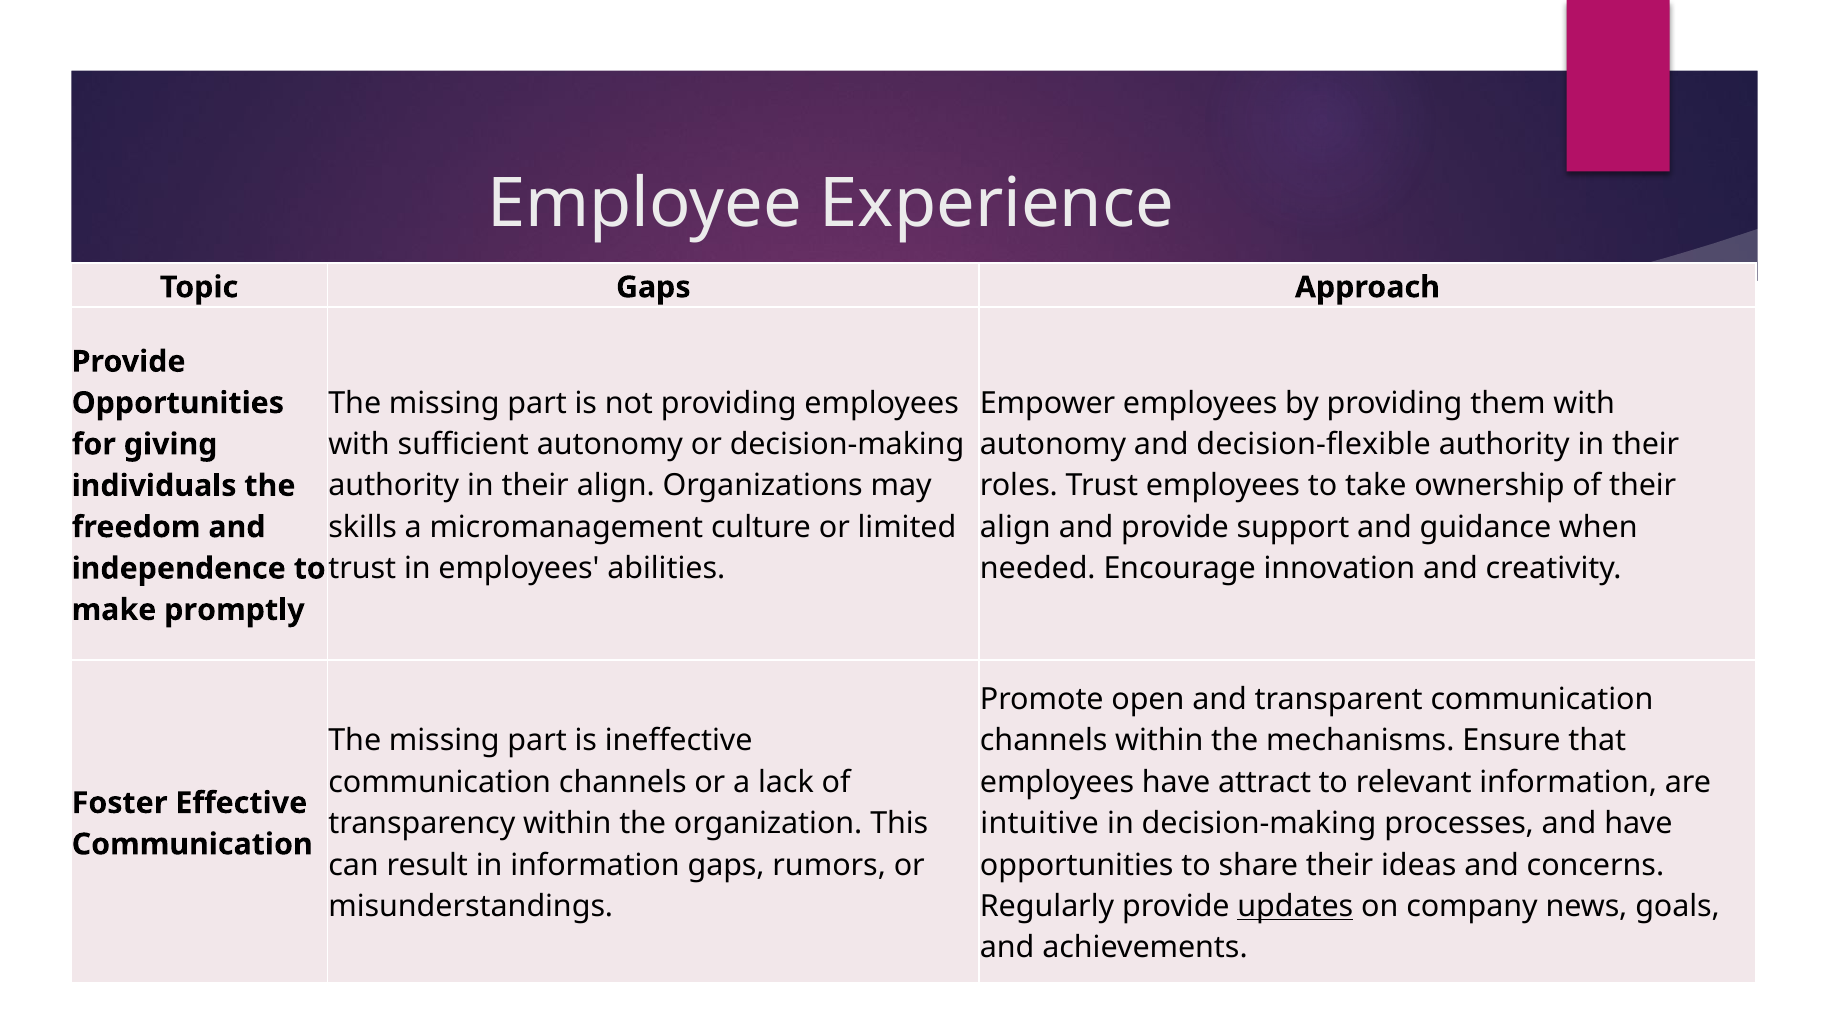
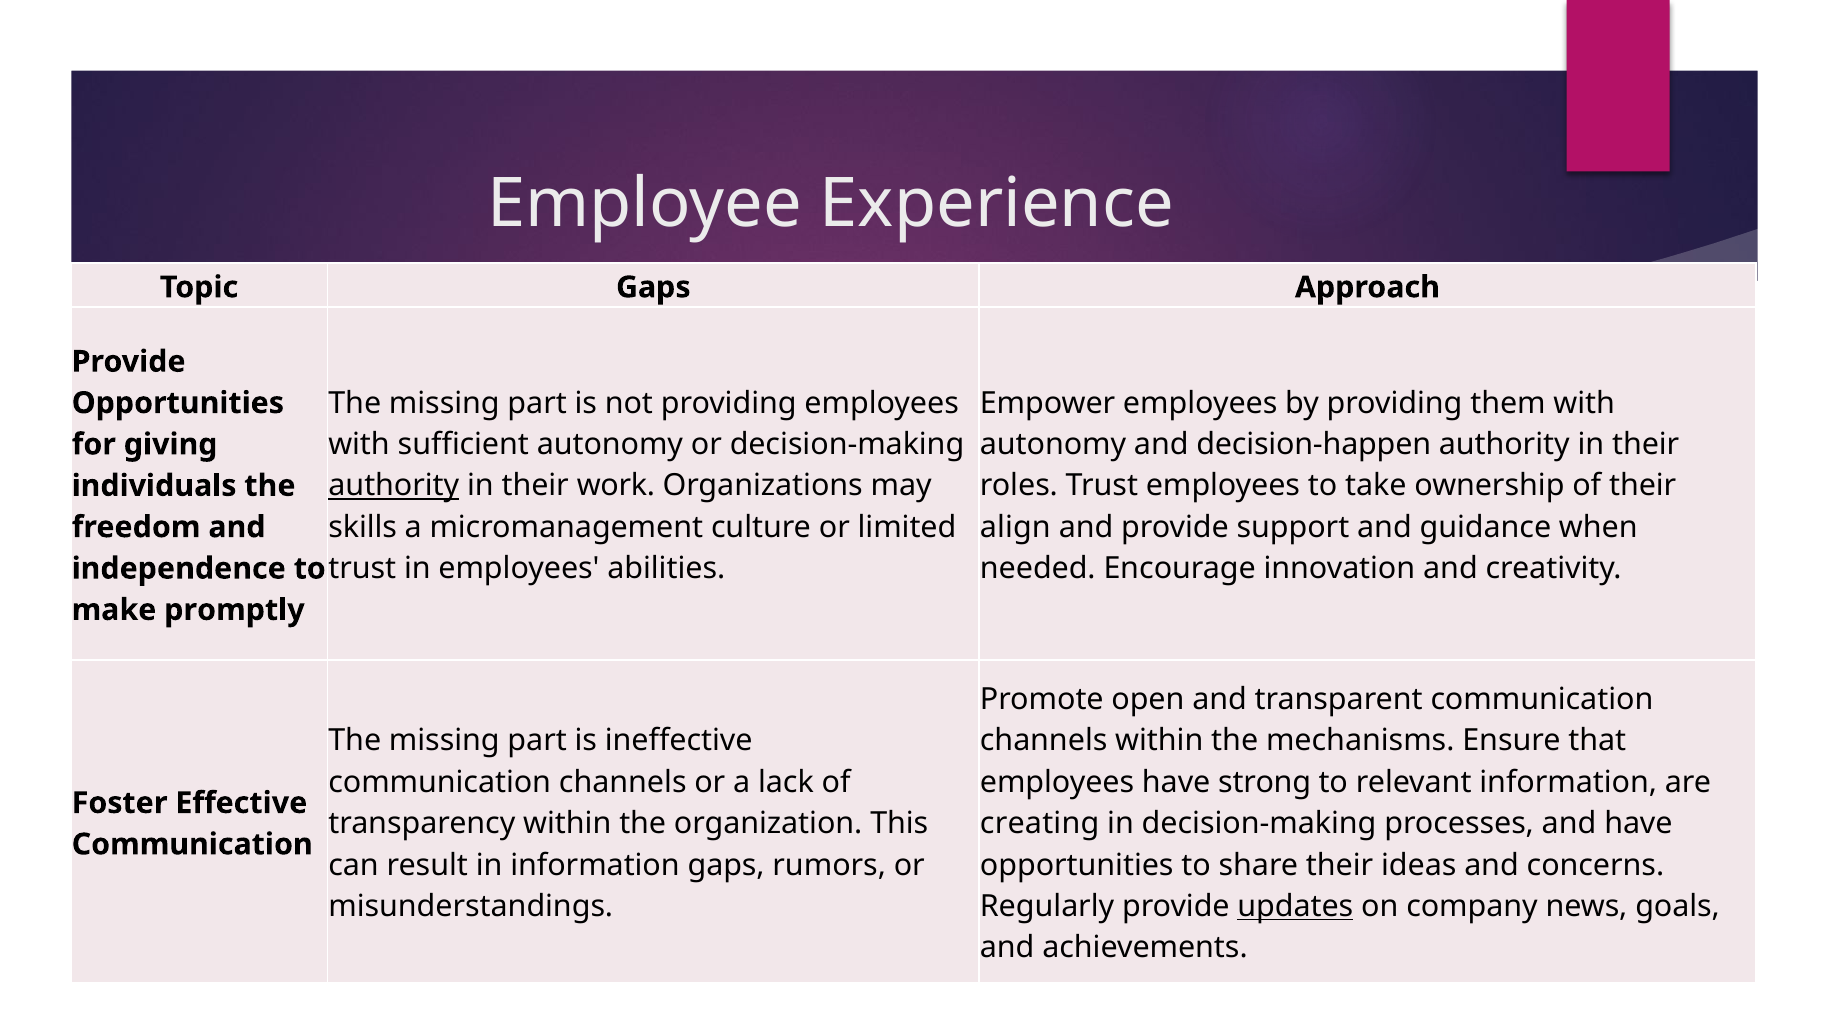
decision-flexible: decision-flexible -> decision-happen (1314, 445)
authority underline: none -> present (394, 486)
in their align: align -> work (616, 486)
attract: attract -> strong (1265, 783)
intuitive: intuitive -> creating (1040, 824)
